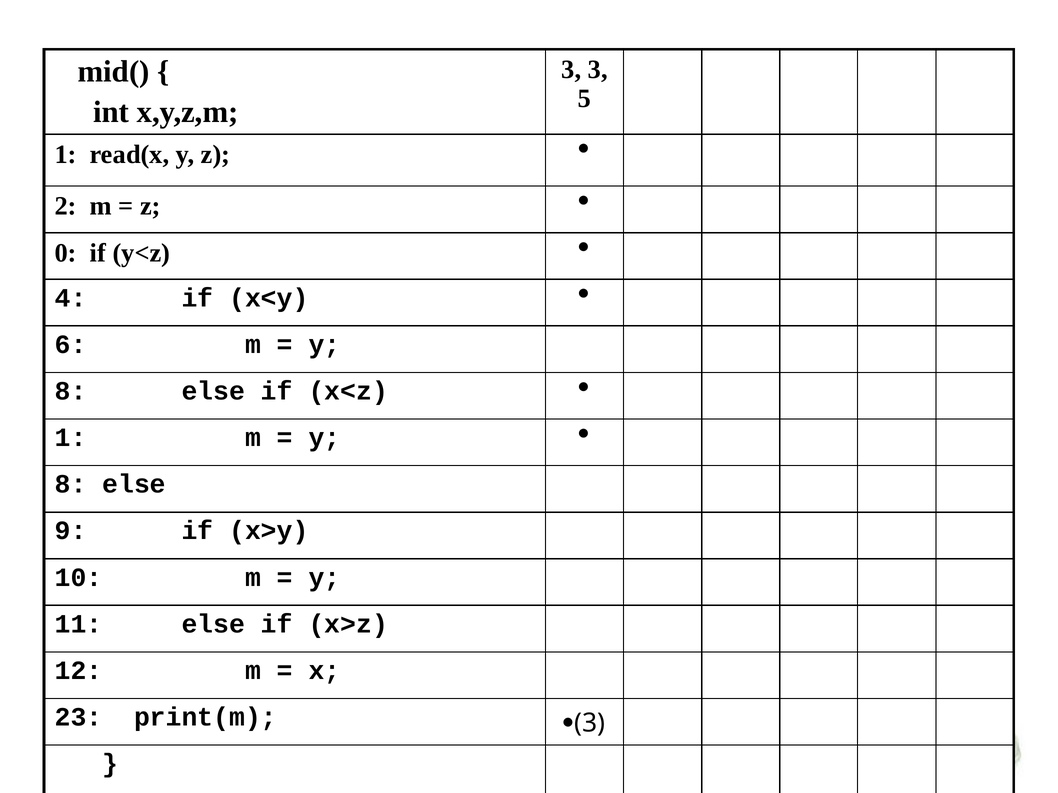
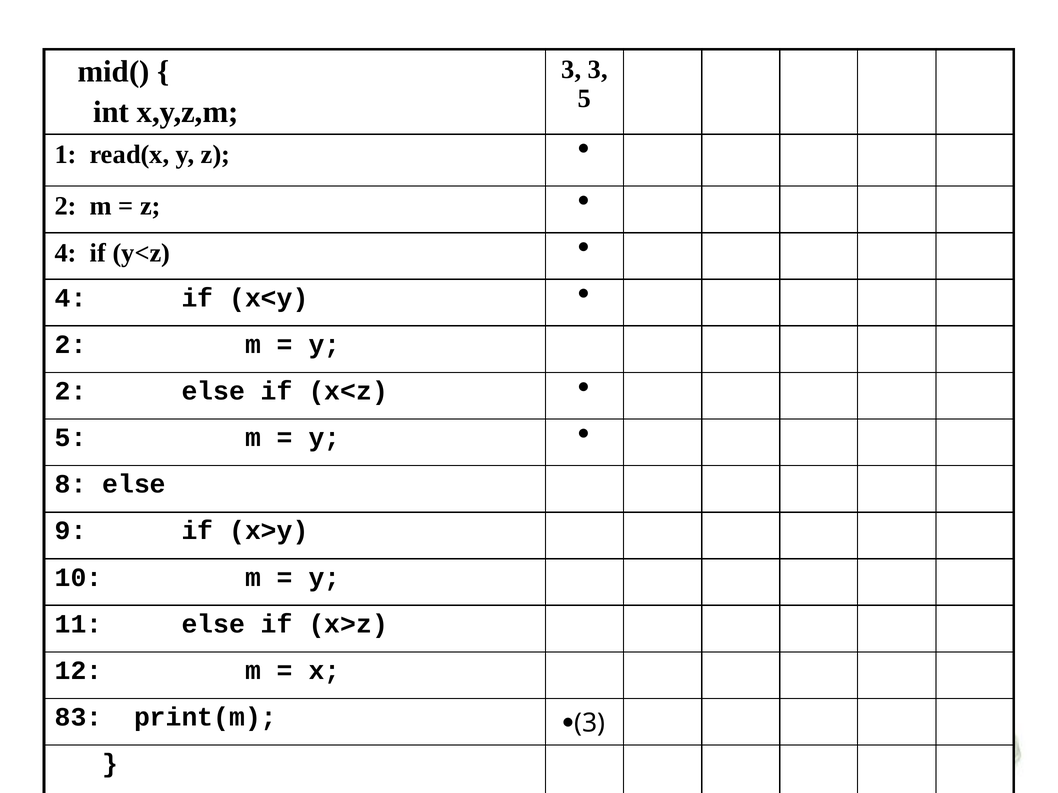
0: 0 -> 4 (66, 253)
6: 6 -> 2 (71, 345)
8: 8 -> 2 (71, 391)
1: 1 -> 5 (71, 438)
23: 23 -> 83 (78, 718)
